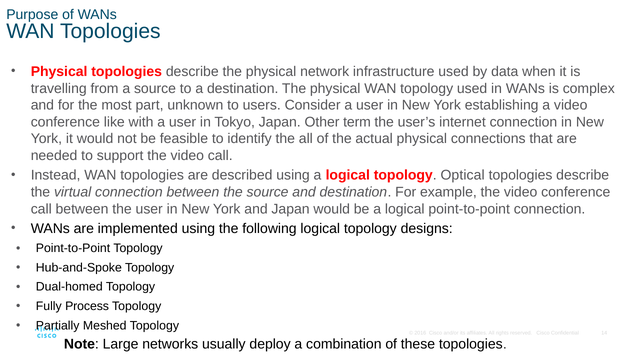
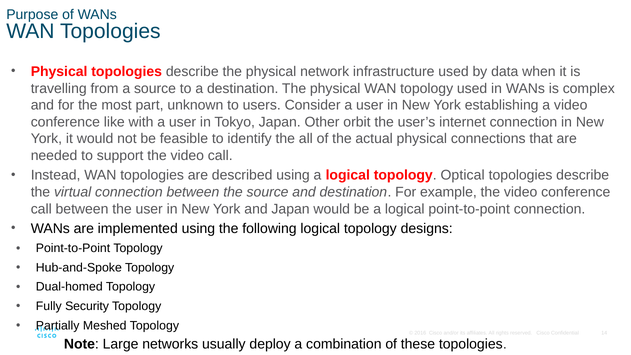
term: term -> orbit (357, 122)
Process: Process -> Security (87, 306)
